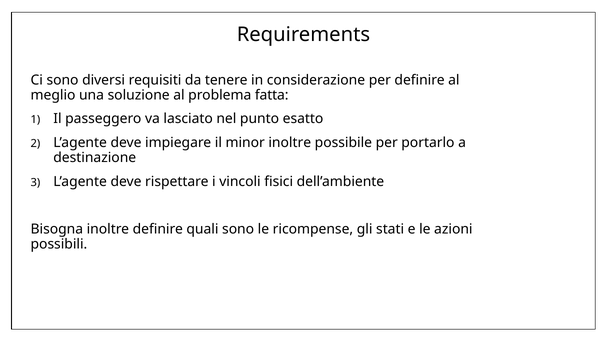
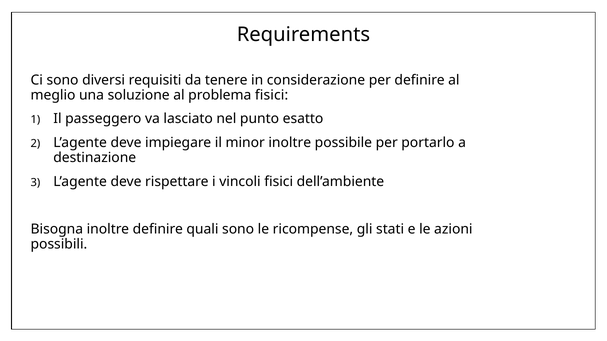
problema fatta: fatta -> fisici (272, 95)
